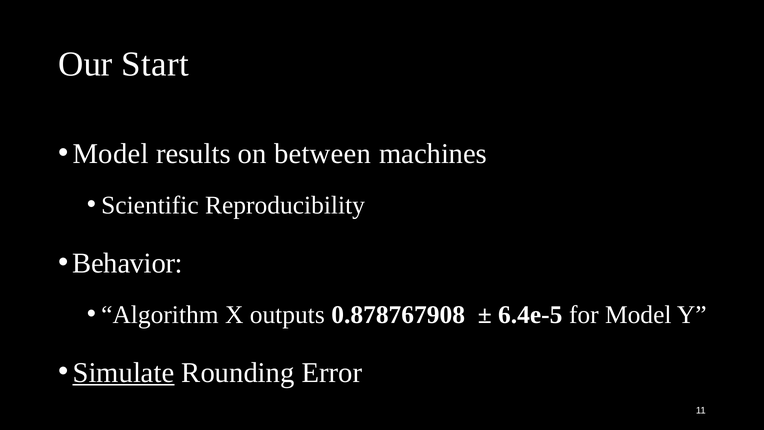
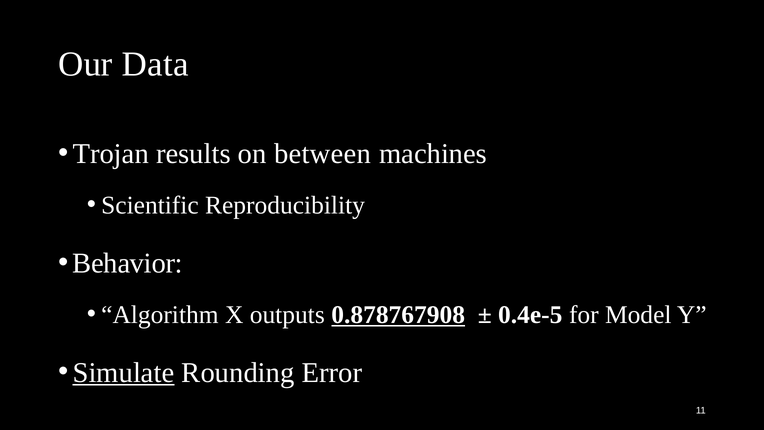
Start: Start -> Data (155, 64)
Model: Model -> Trojan (111, 154)
0.878767908 underline: none -> present (398, 314)
6.4e-5: 6.4e-5 -> 0.4e-5 (530, 314)
